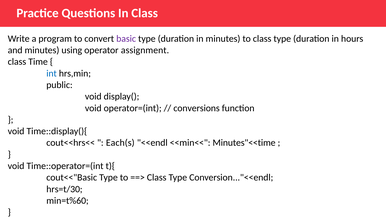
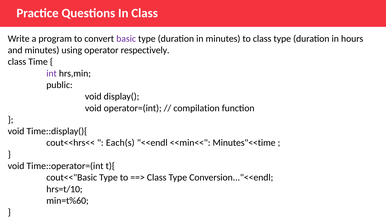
assignment: assignment -> respectively (145, 50)
int colour: blue -> purple (52, 73)
conversions: conversions -> compilation (197, 108)
hrs=t/30: hrs=t/30 -> hrs=t/10 (64, 189)
